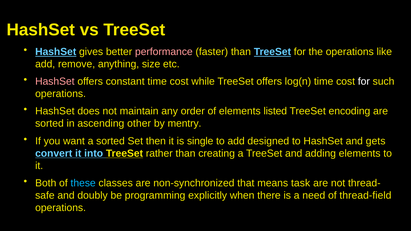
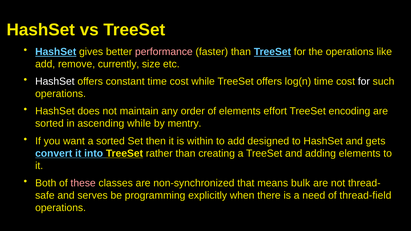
anything: anything -> currently (119, 64)
HashSet colour: pink -> white (55, 82)
listed: listed -> effort (275, 111)
ascending other: other -> while (139, 124)
single: single -> within (200, 141)
these colour: light blue -> pink (83, 183)
task: task -> bulk (301, 183)
doubly: doubly -> serves (93, 196)
